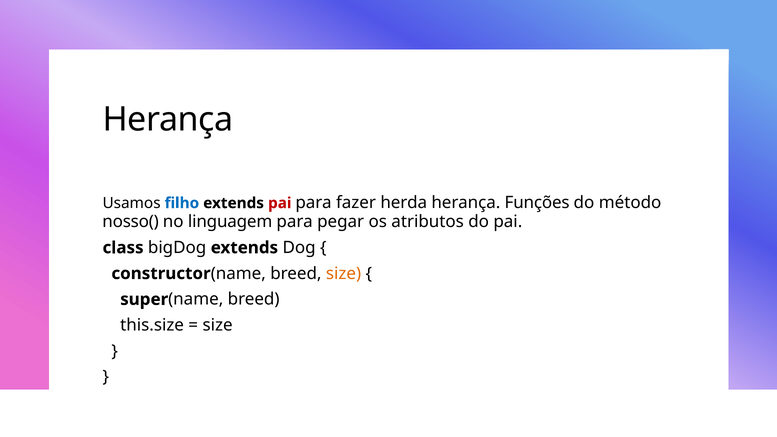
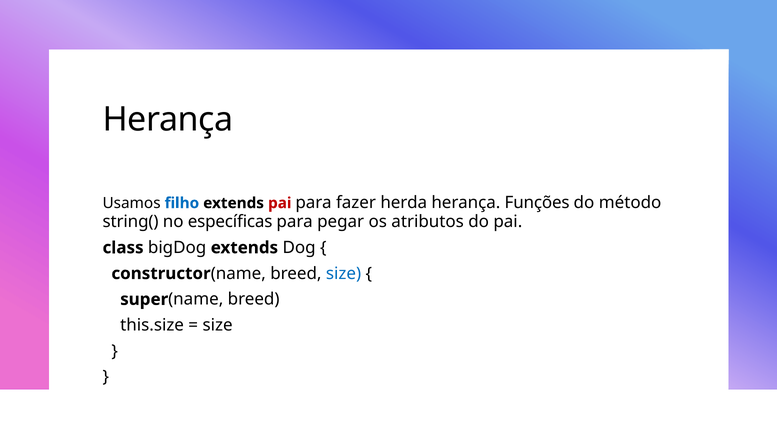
nosso(: nosso( -> string( (131, 222)
linguagem: linguagem -> específicas (230, 222)
size colour: orange -> blue (344, 274)
